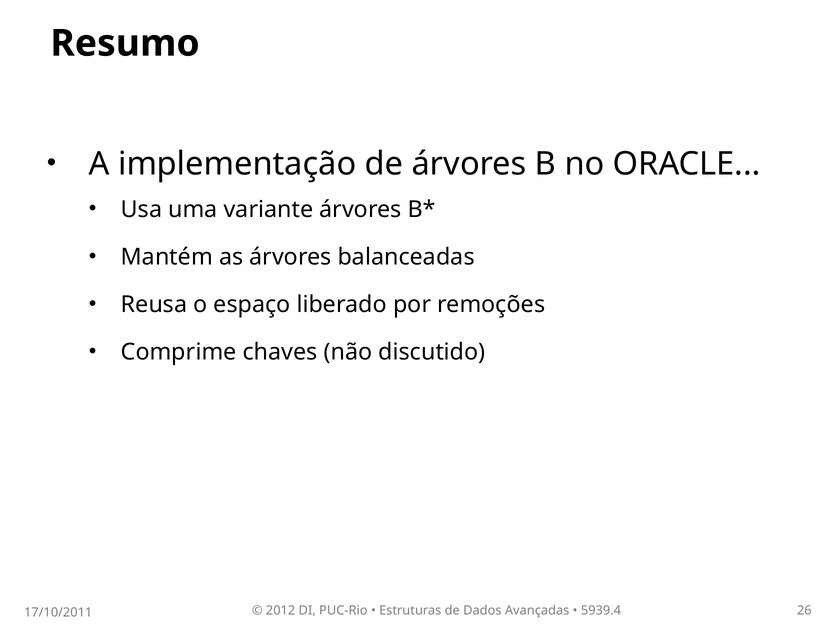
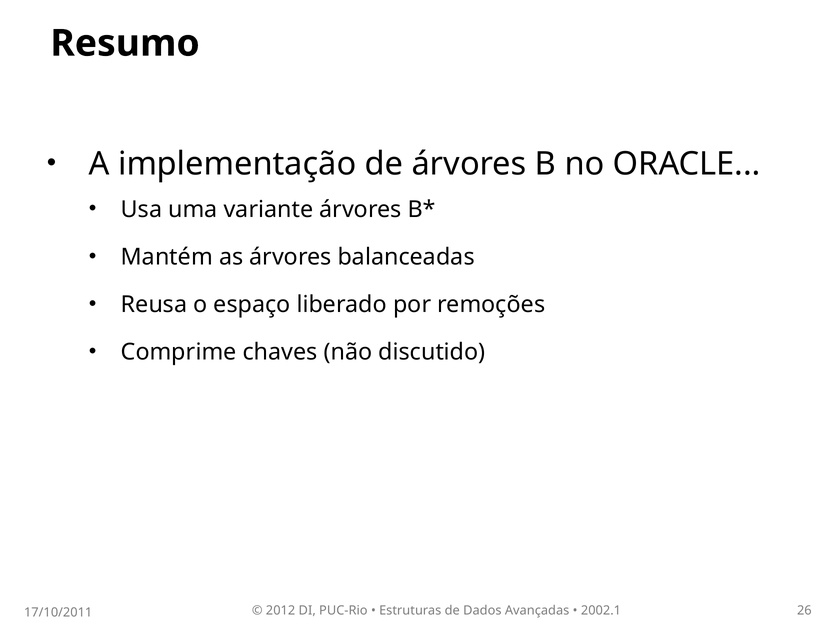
5939.4: 5939.4 -> 2002.1 (601, 611)
